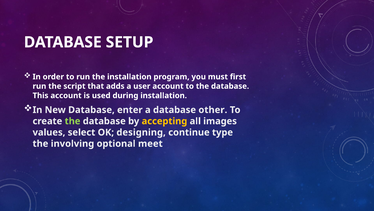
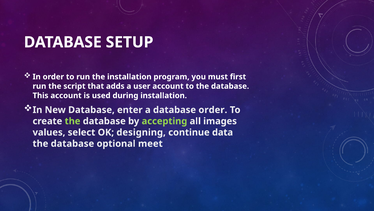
database other: other -> order (213, 110)
accepting colour: yellow -> light green (164, 121)
type: type -> data (223, 132)
involving: involving -> database (72, 143)
